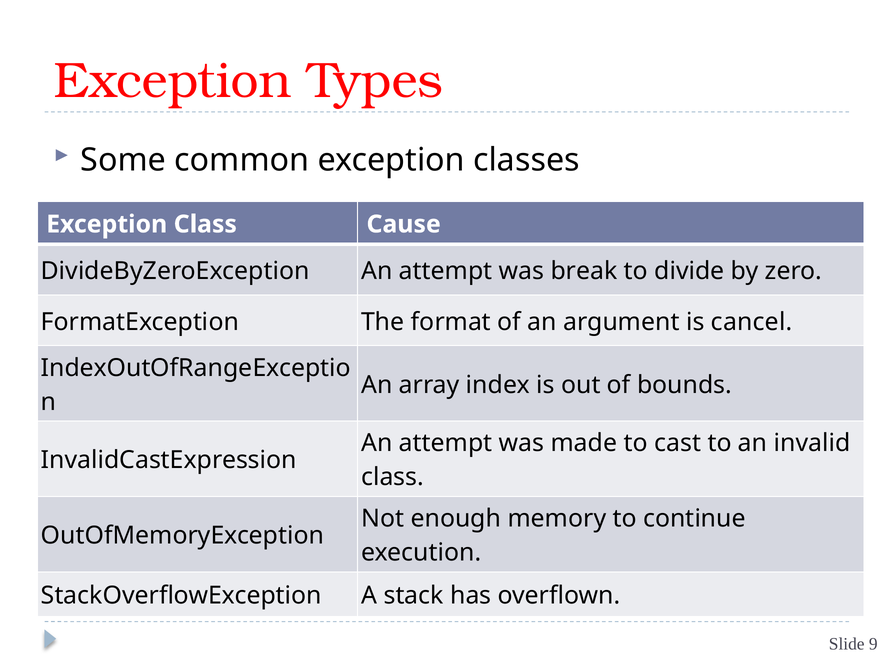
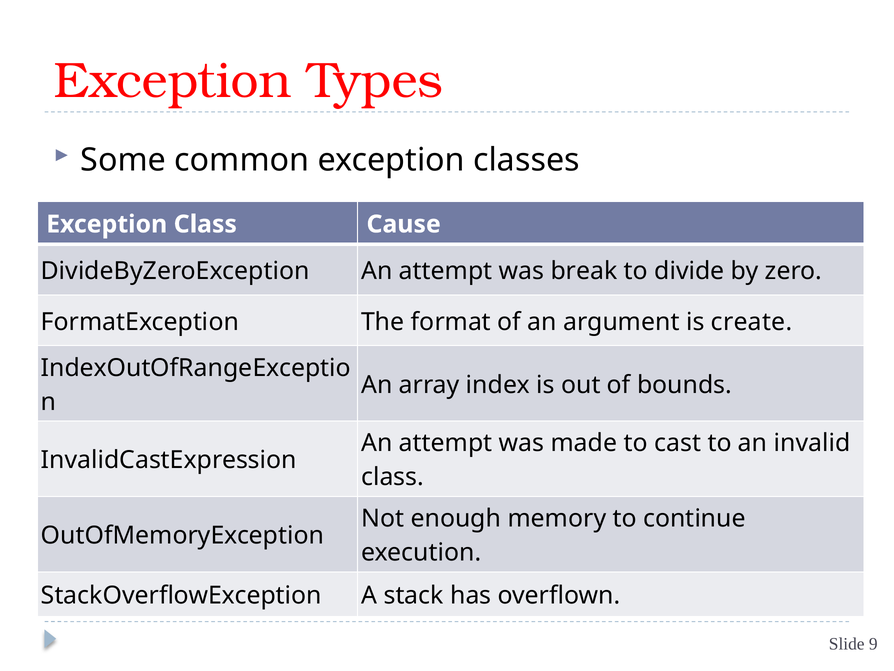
cancel: cancel -> create (752, 322)
